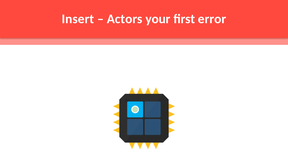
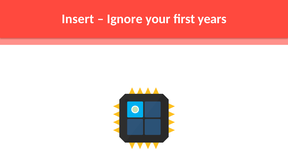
Actors: Actors -> Ignore (125, 19)
error: error -> years (212, 19)
